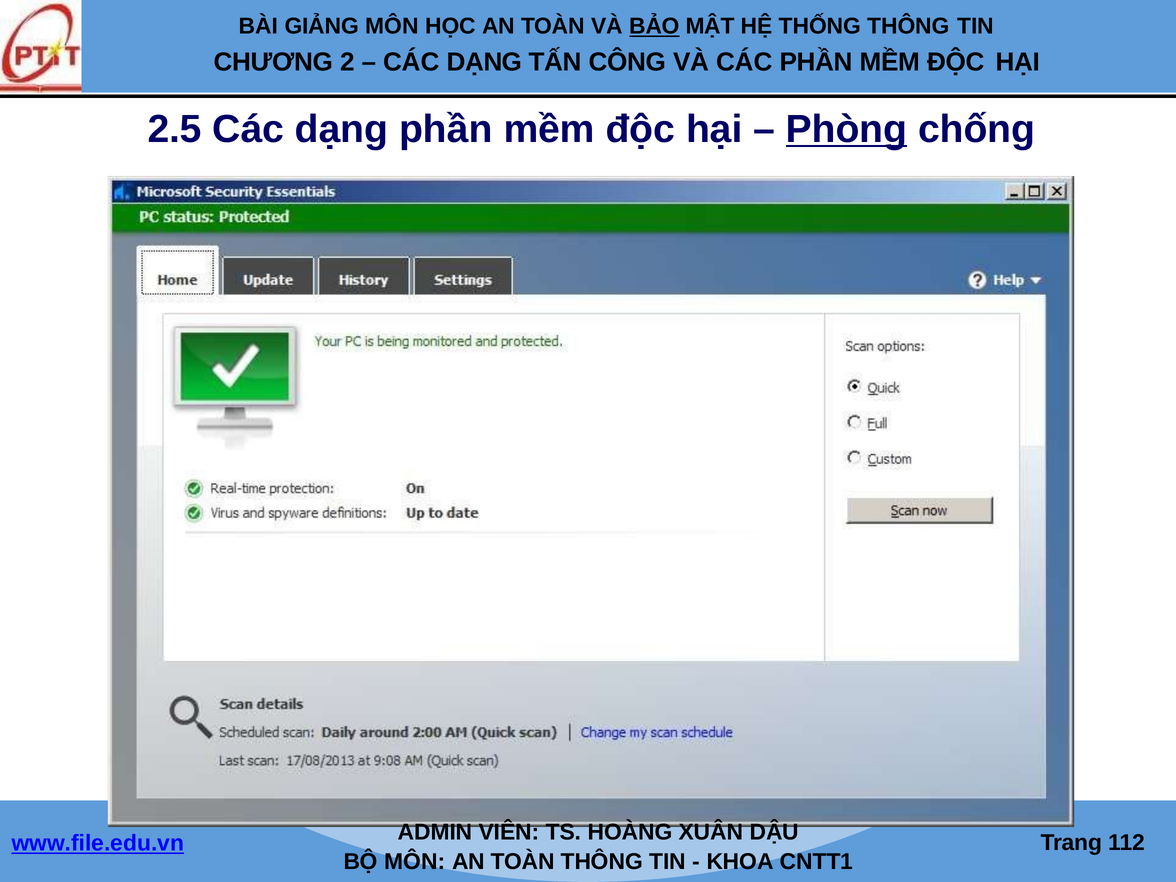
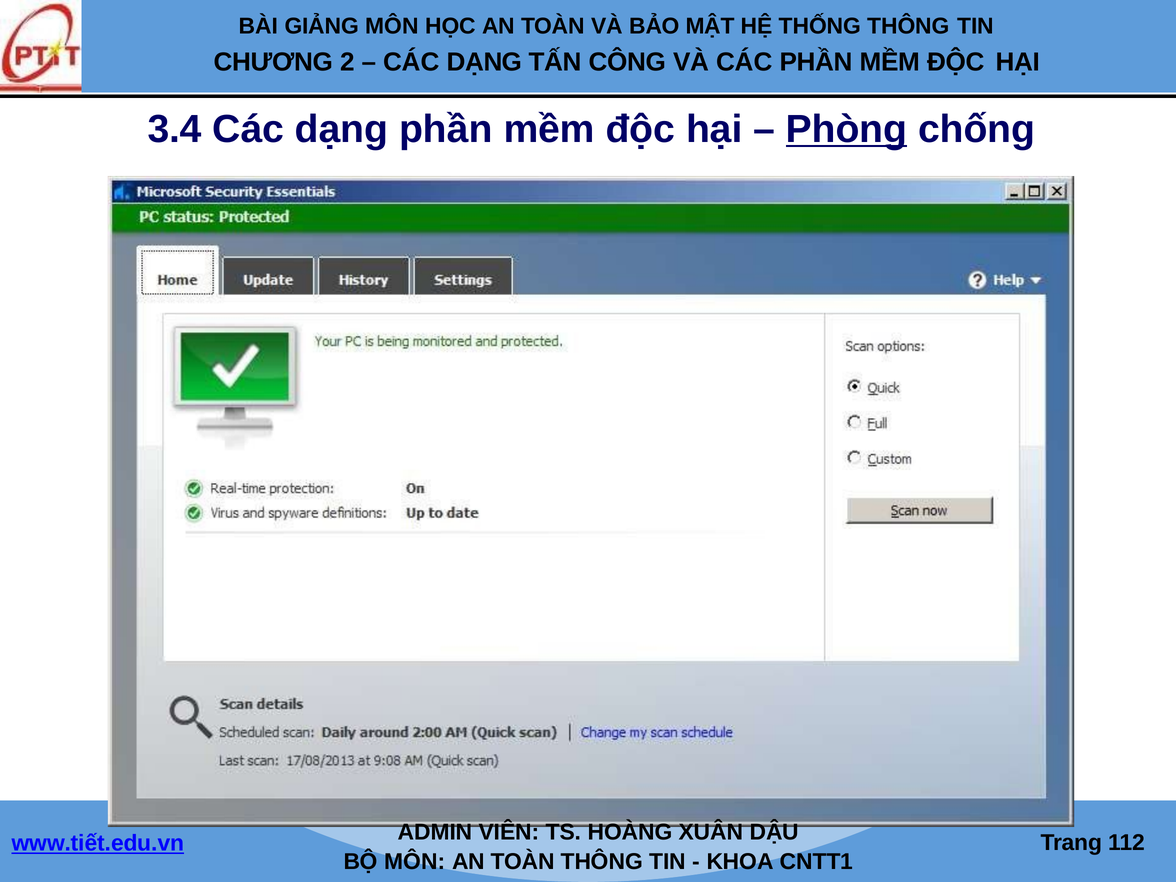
BẢO underline: present -> none (654, 26)
2.5: 2.5 -> 3.4 (175, 129)
www.file.edu.vn: www.file.edu.vn -> www.tiết.edu.vn (98, 843)
